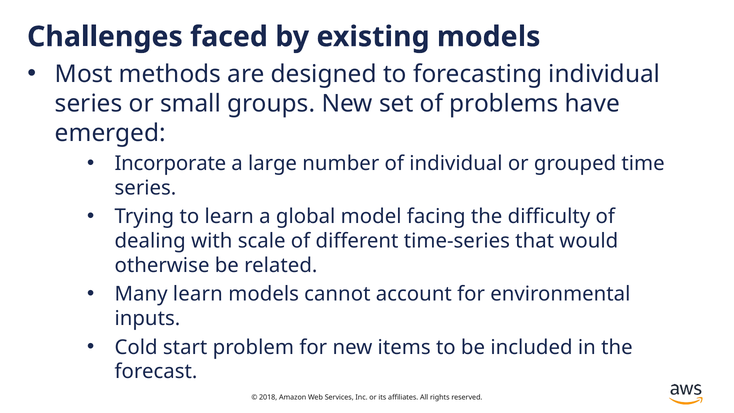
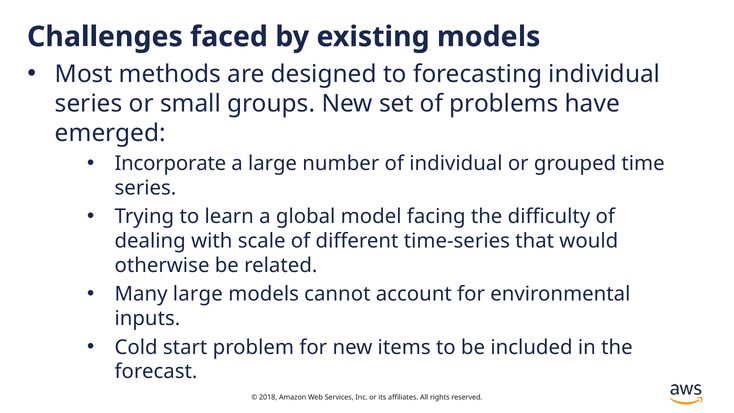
Many learn: learn -> large (198, 294)
